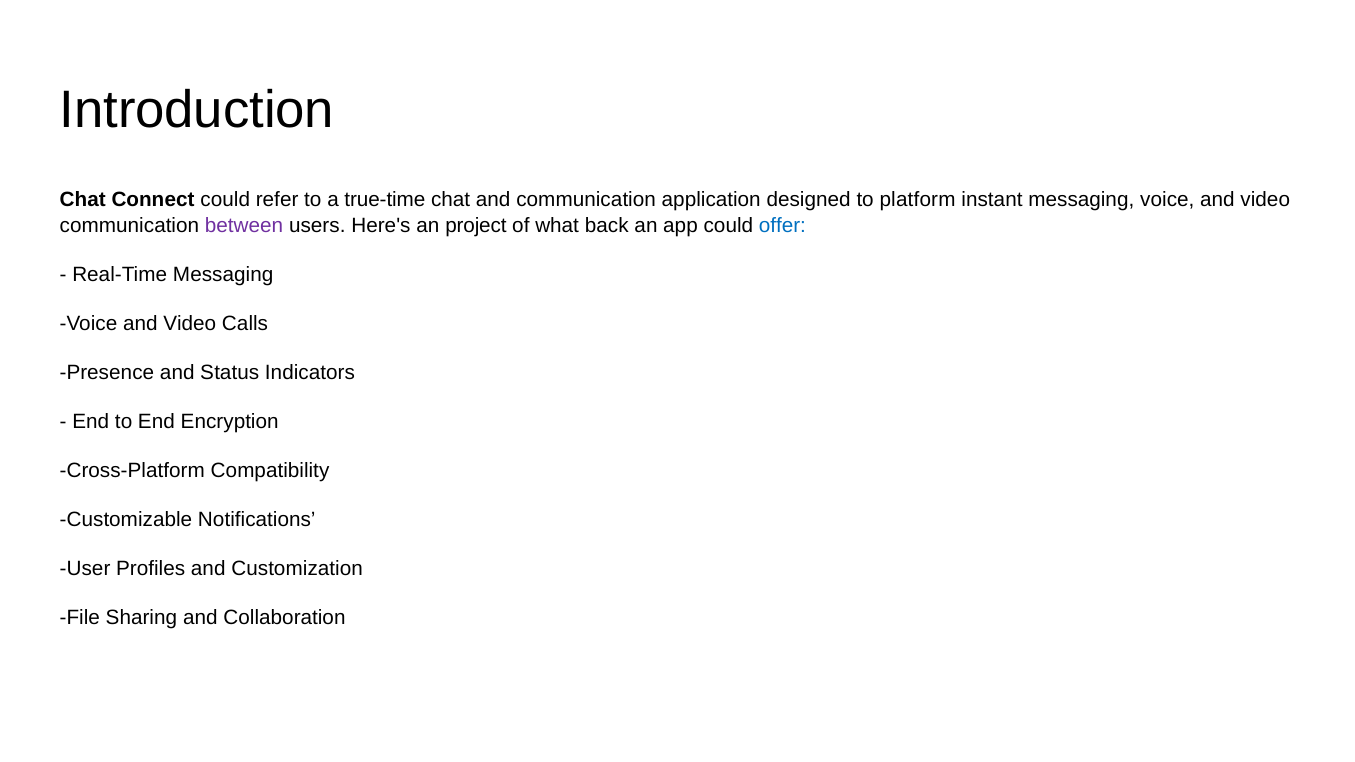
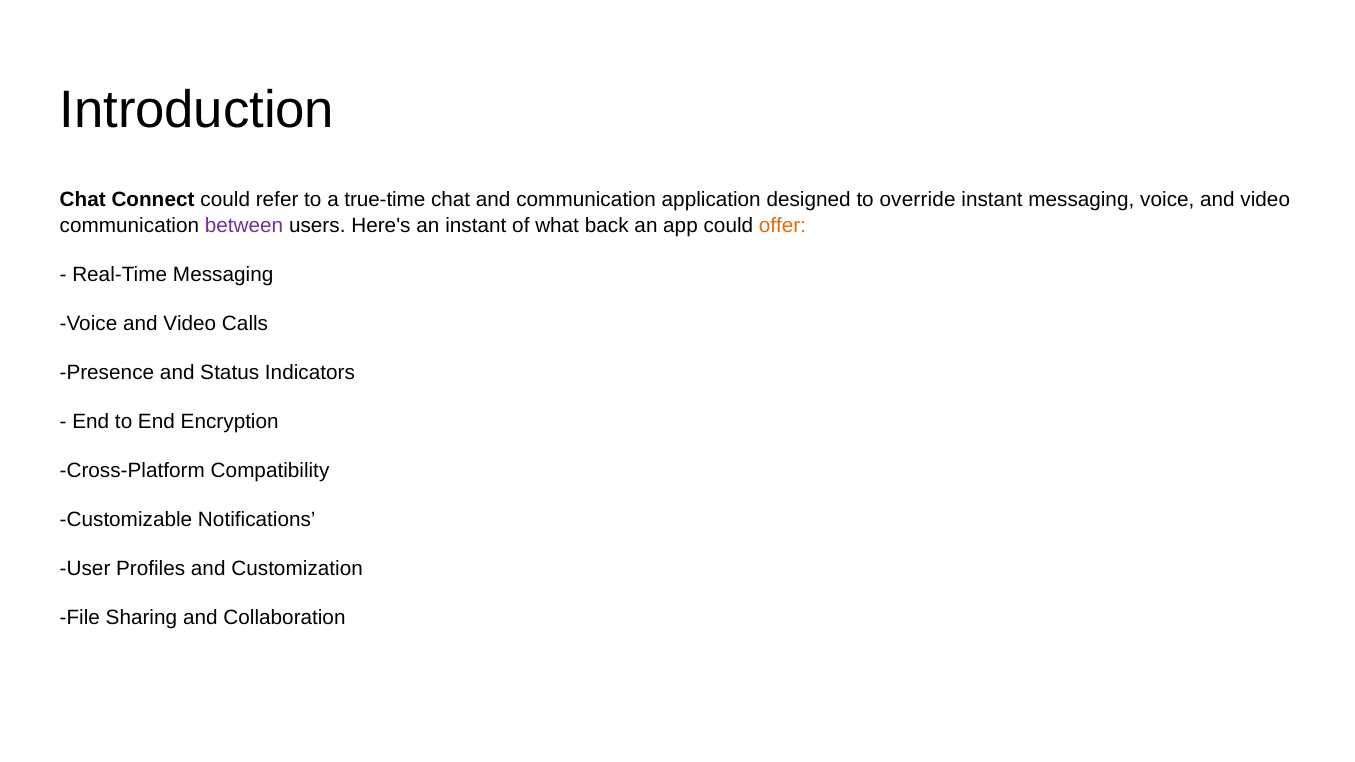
platform: platform -> override (918, 200)
an project: project -> instant (476, 226)
offer colour: blue -> orange (782, 226)
